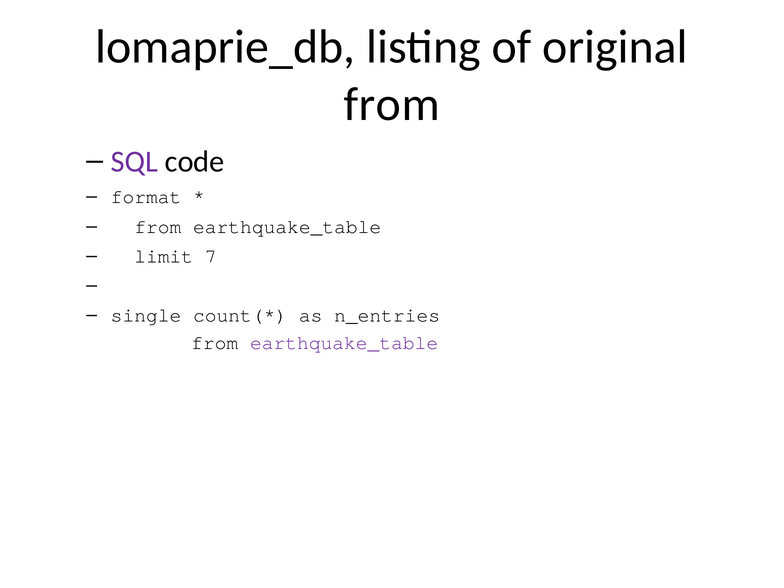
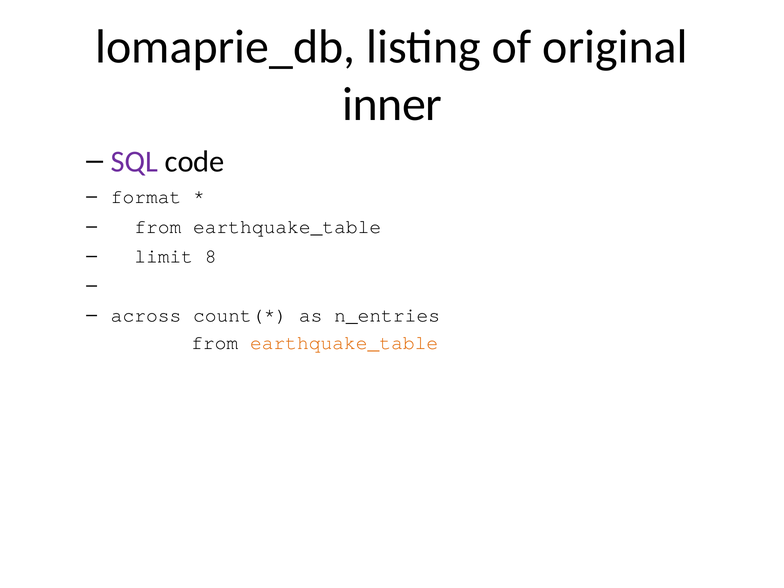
from: from -> inner (392, 105)
7: 7 -> 8 (211, 256)
single: single -> across (146, 315)
earthquake_table colour: purple -> orange (344, 343)
